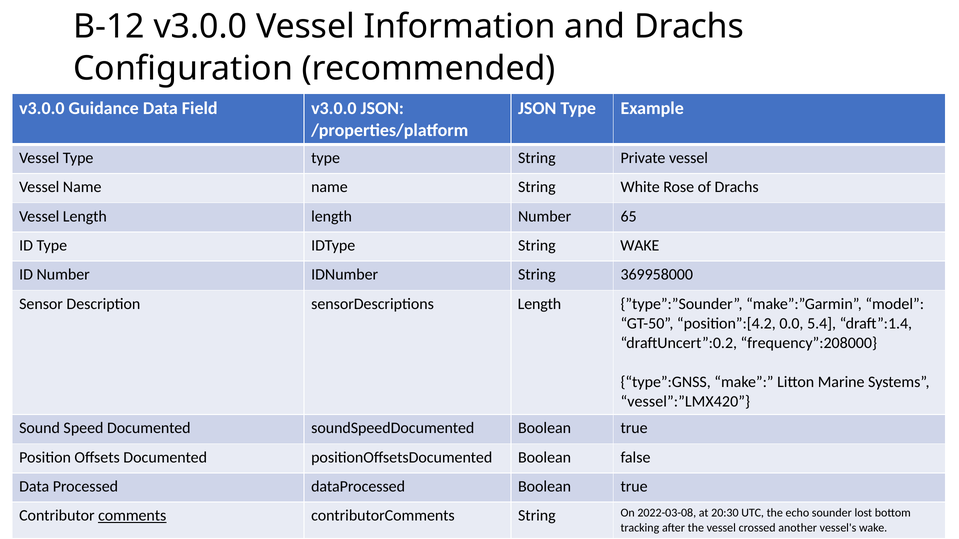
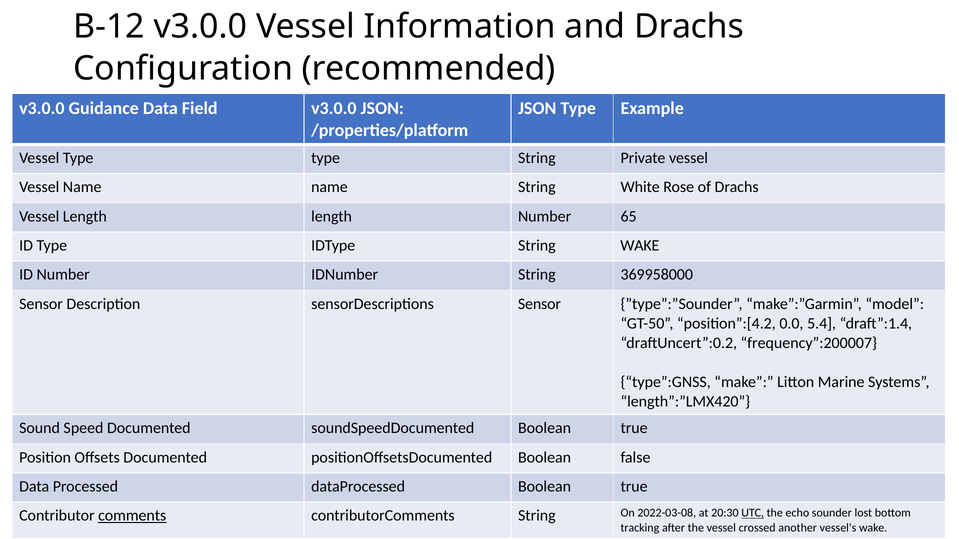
sensorDescriptions Length: Length -> Sensor (539, 304)
frequency”:208000: frequency”:208000 -> frequency”:200007 (809, 343)
vessel”:”LMX420: vessel”:”LMX420 -> length”:”LMX420 (685, 402)
UTC underline: none -> present (753, 513)
